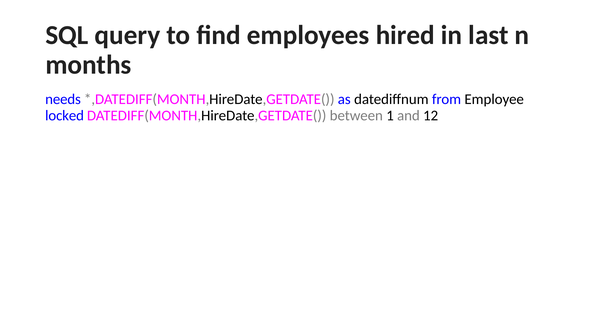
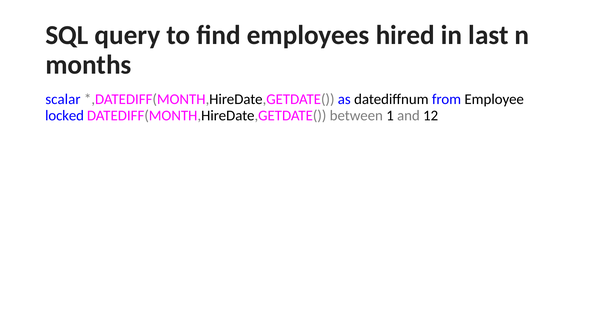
needs: needs -> scalar (63, 99)
